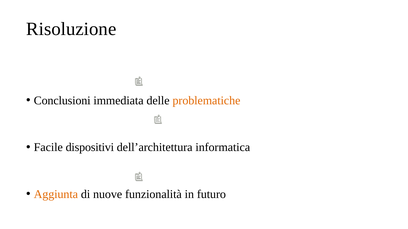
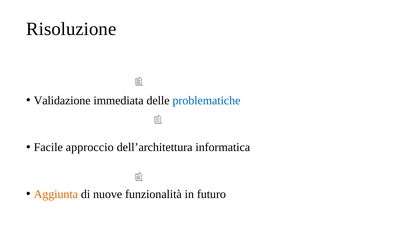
Conclusioni: Conclusioni -> Validazione (62, 101)
problematiche colour: orange -> blue (206, 101)
dispositivi: dispositivi -> approccio (90, 148)
